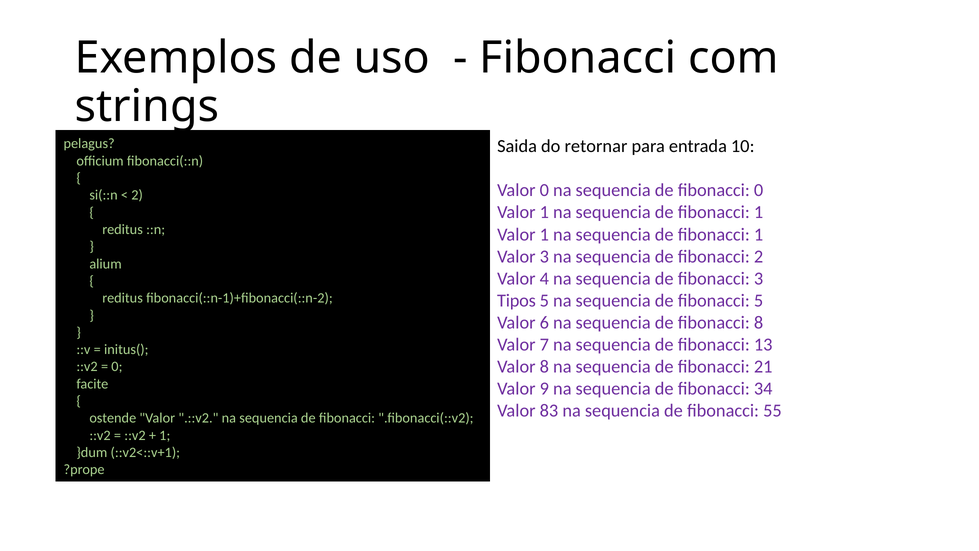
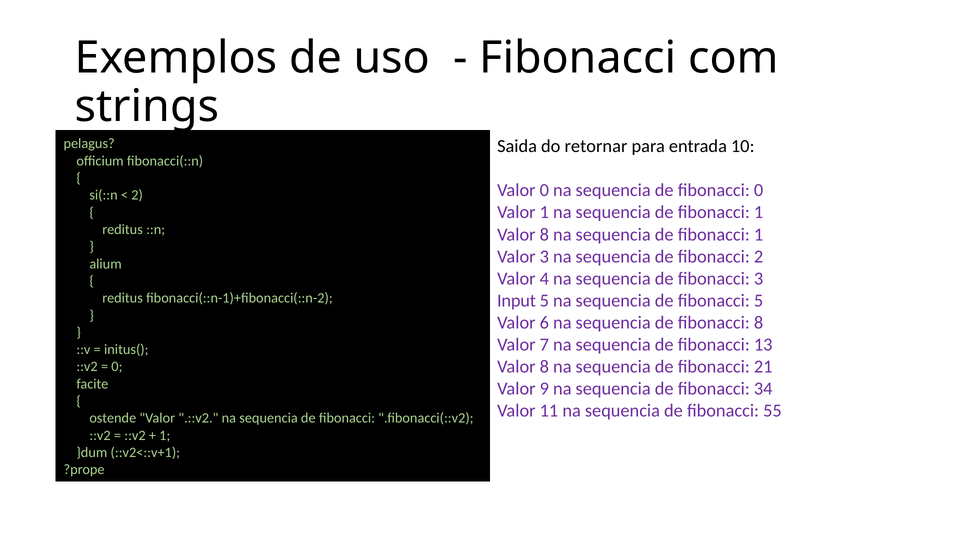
1: 1 -> 8 (544, 234)
Tipos: Tipos -> Input (516, 300)
83: 83 -> 11 (549, 411)
